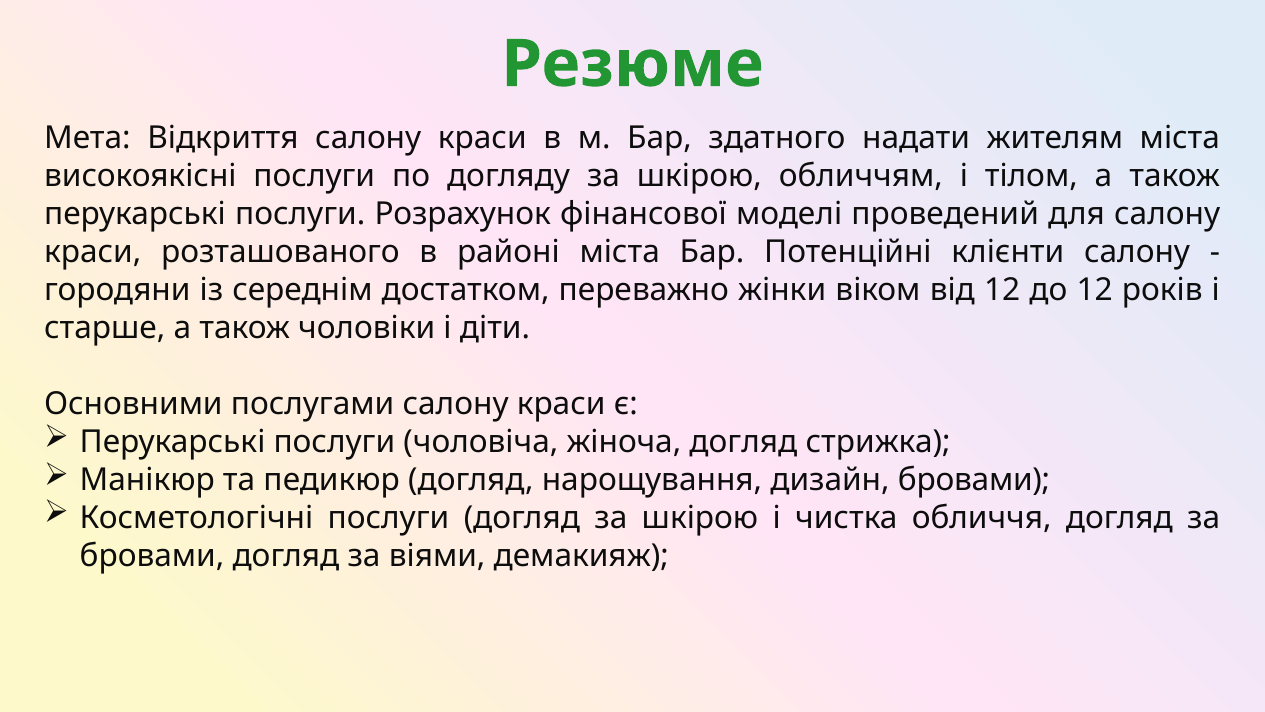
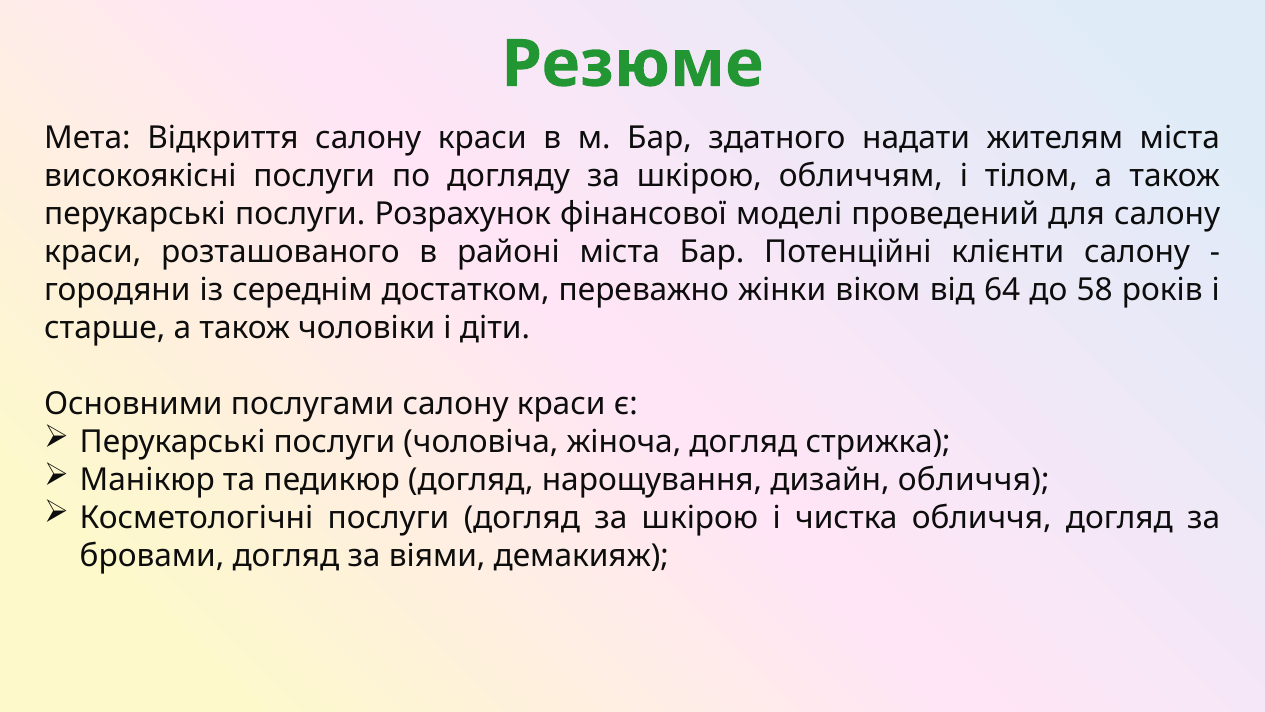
від 12: 12 -> 64 (1002, 290)
до 12: 12 -> 58 (1095, 290)
дизайн бровами: бровами -> обличчя (974, 479)
